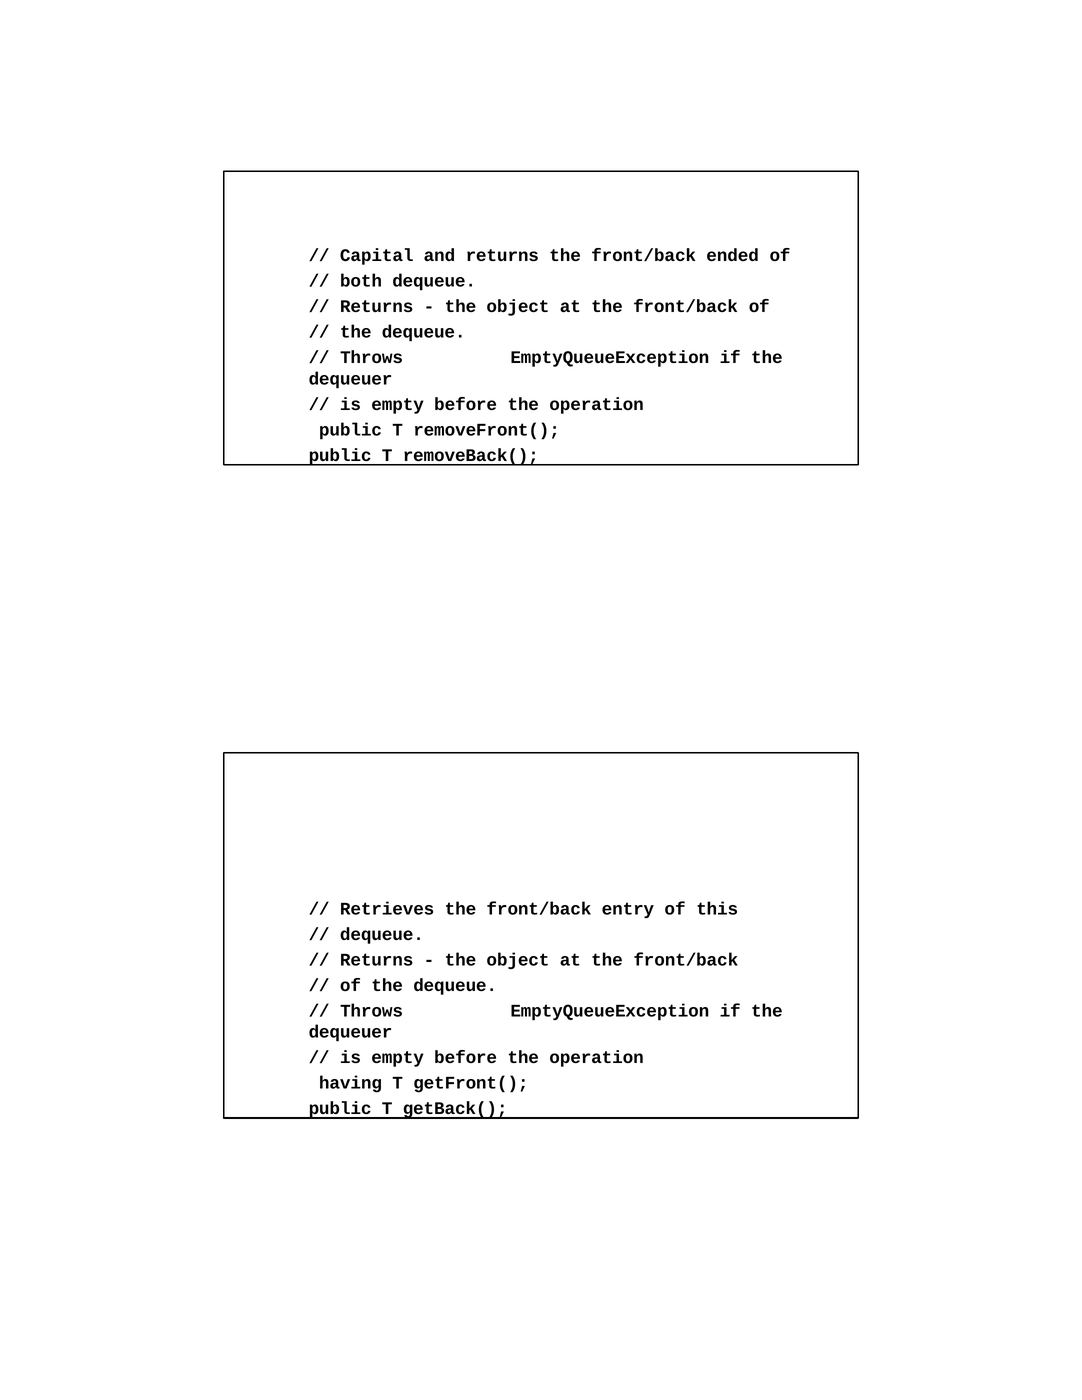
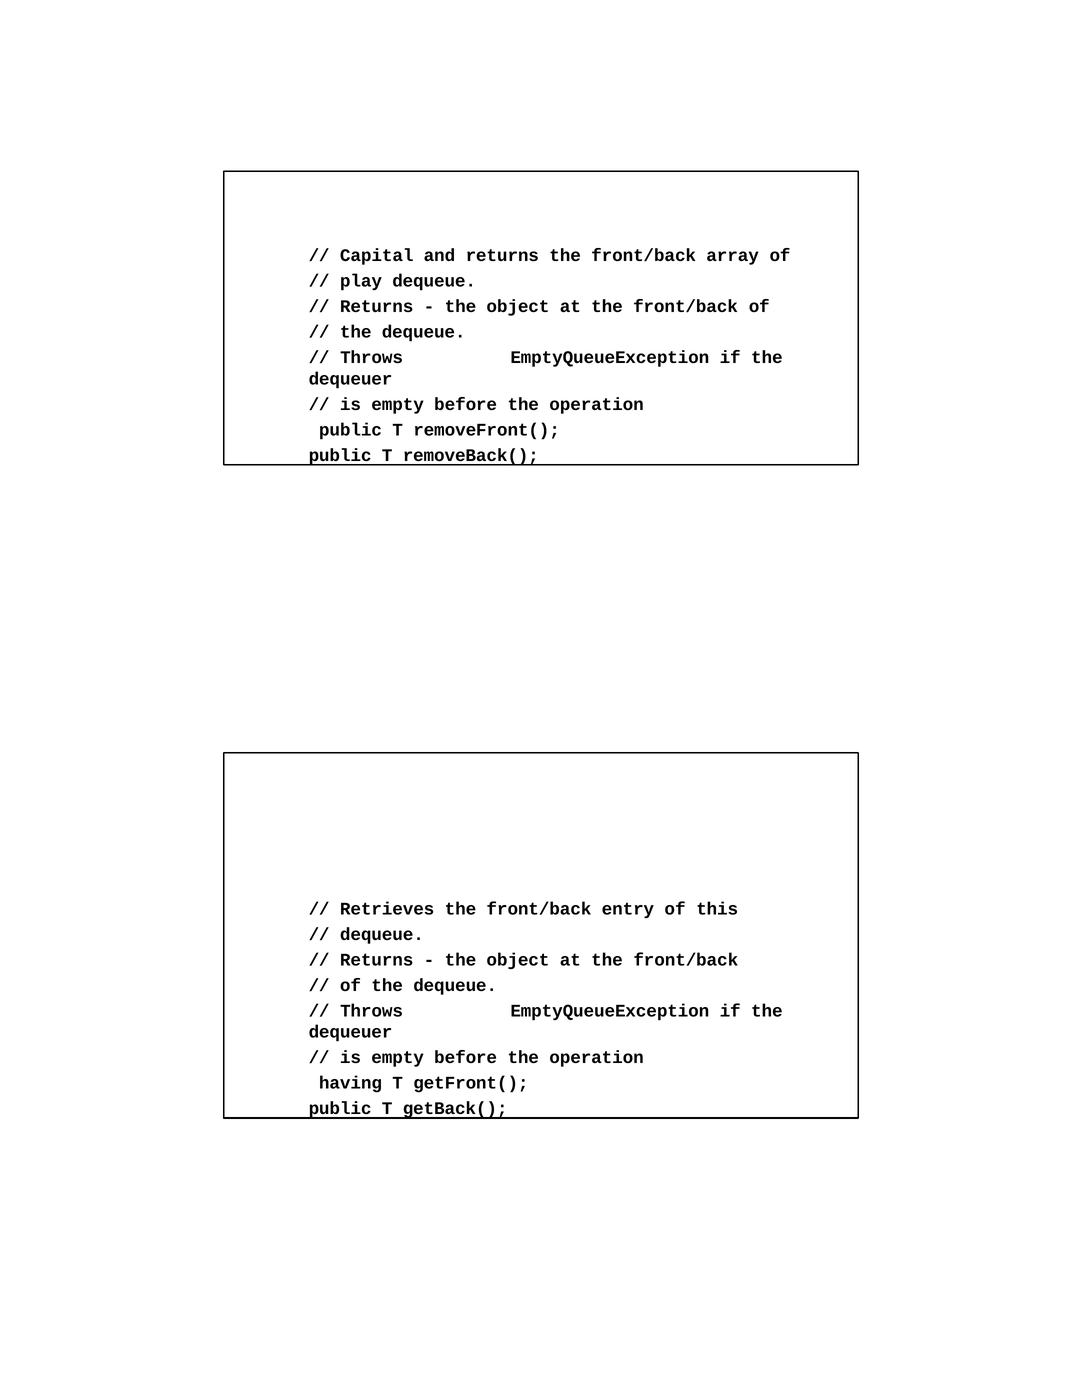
ended: ended -> array (733, 256)
both: both -> play (361, 281)
